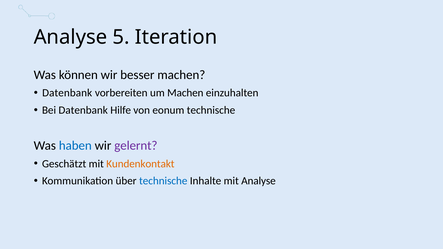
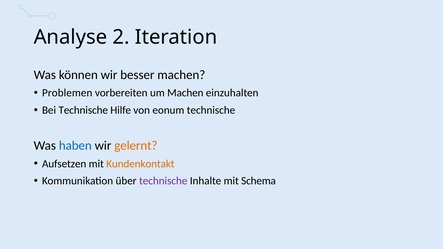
5: 5 -> 2 (121, 37)
Datenbank: Datenbank -> Problemen (67, 93)
Bei Datenbank: Datenbank -> Technische (83, 110)
gelernt colour: purple -> orange (136, 146)
Geschätzt: Geschätzt -> Aufsetzen (64, 164)
technische colour: blue -> purple (163, 181)
mit Analyse: Analyse -> Schema (259, 181)
